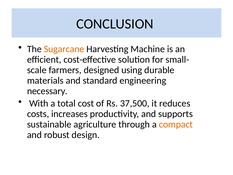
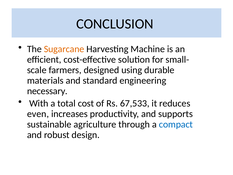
37,500: 37,500 -> 67,533 (135, 103)
costs: costs -> even (38, 114)
compact colour: orange -> blue (176, 124)
